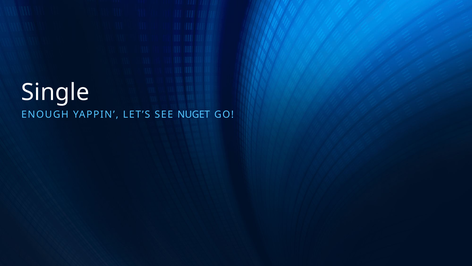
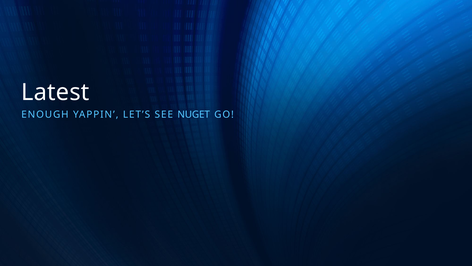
Single: Single -> Latest (55, 92)
